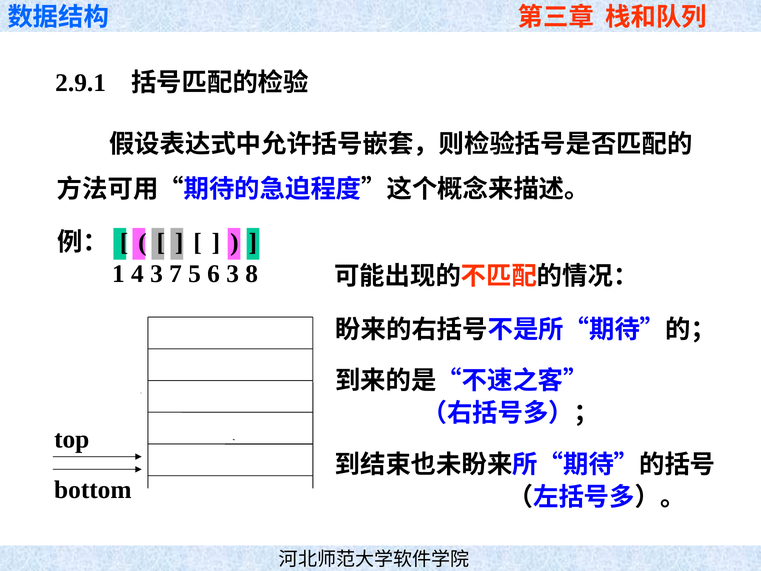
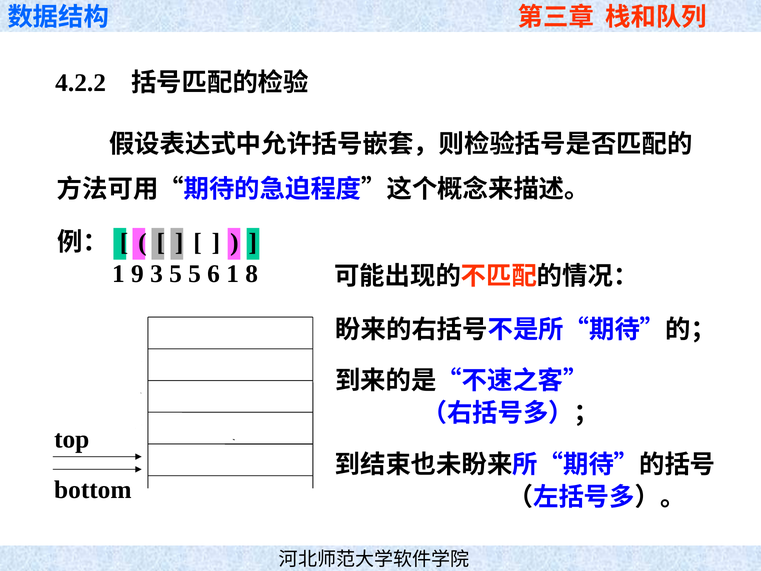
2.9.1: 2.9.1 -> 4.2.2 (81, 83)
4: 4 -> 9 (137, 274)
3 7: 7 -> 5 (176, 274)
6 3: 3 -> 1 (233, 274)
